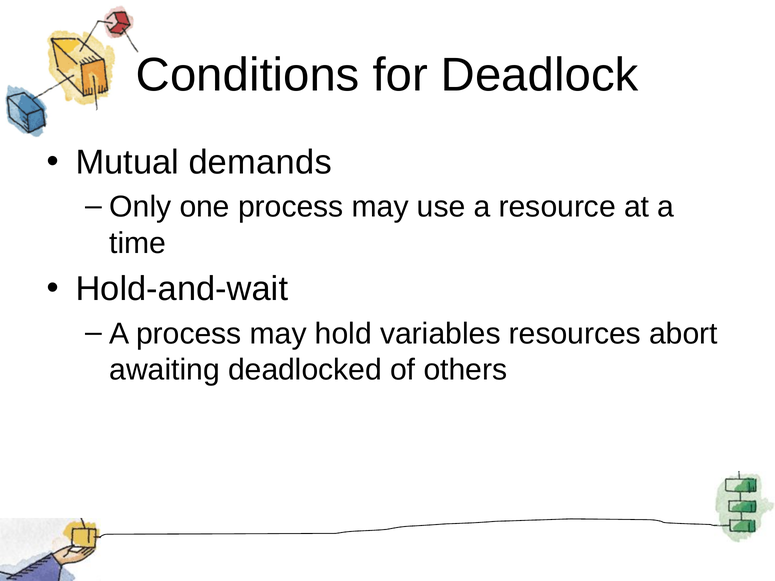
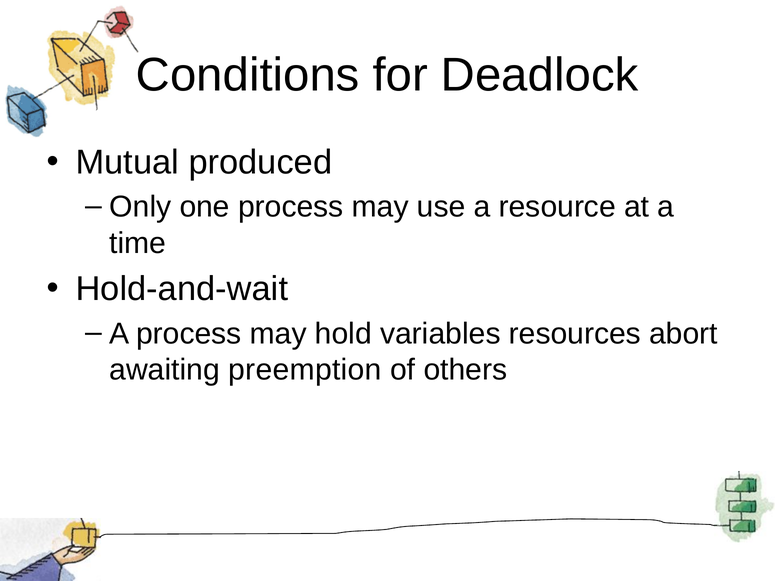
demands: demands -> produced (260, 163)
deadlocked: deadlocked -> preemption (305, 370)
